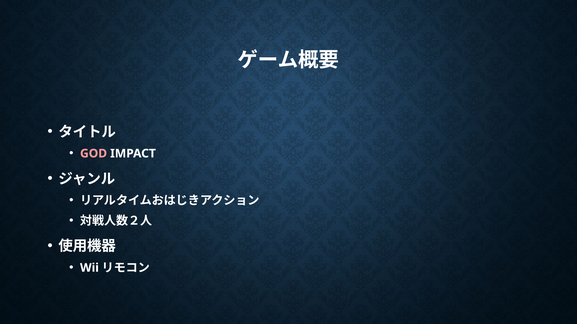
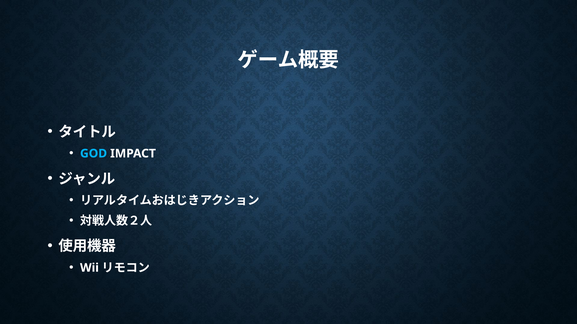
GOD colour: pink -> light blue (94, 154)
